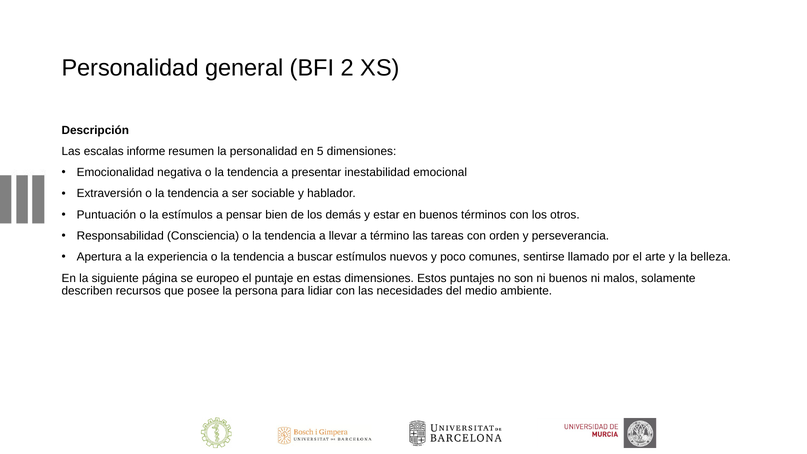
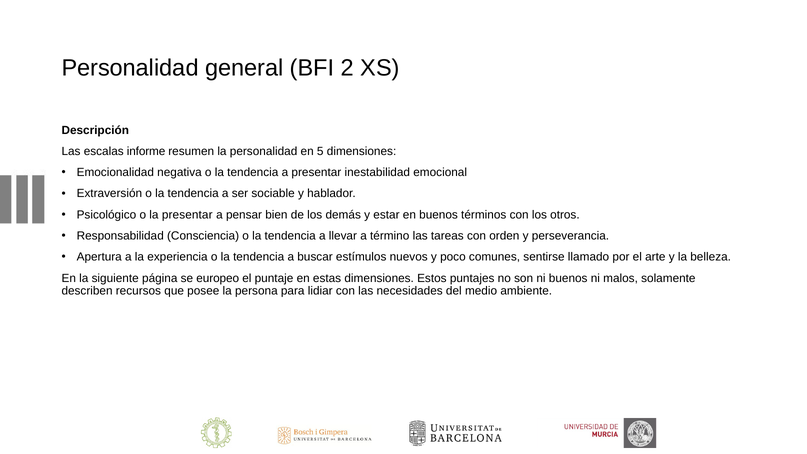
Puntuación: Puntuación -> Psicológico (106, 215)
la estímulos: estímulos -> presentar (187, 215)
